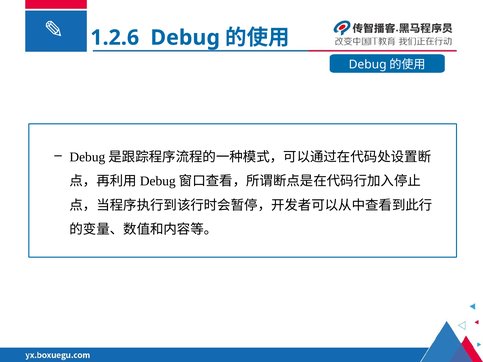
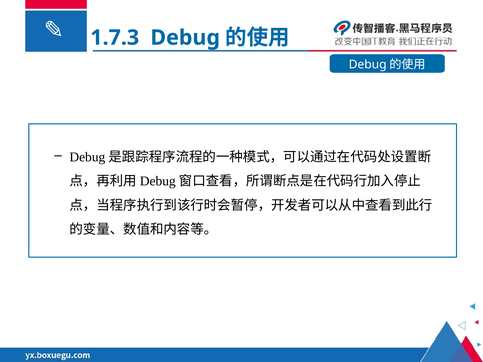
1.2.6: 1.2.6 -> 1.7.3 (115, 38)
